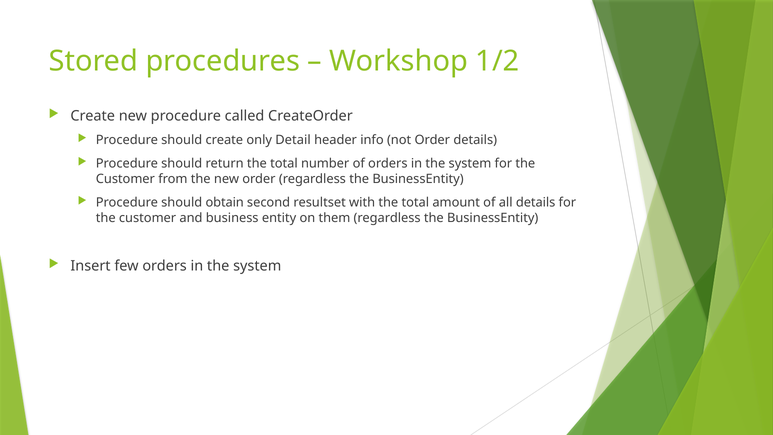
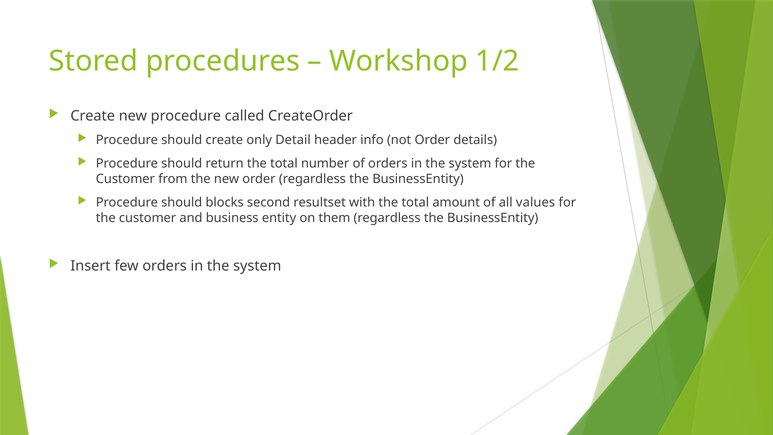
obtain: obtain -> blocks (225, 203)
all details: details -> values (536, 203)
